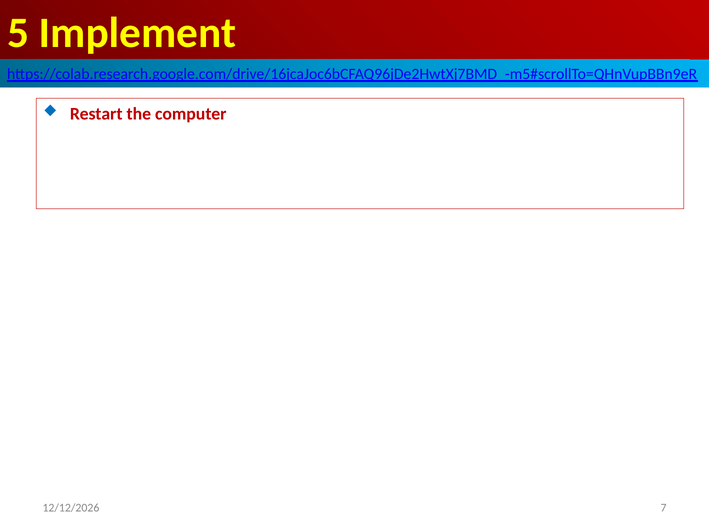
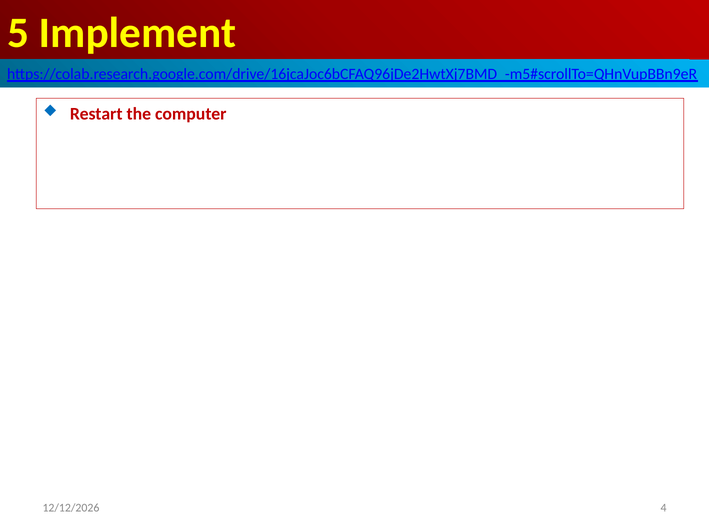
7: 7 -> 4 (664, 508)
